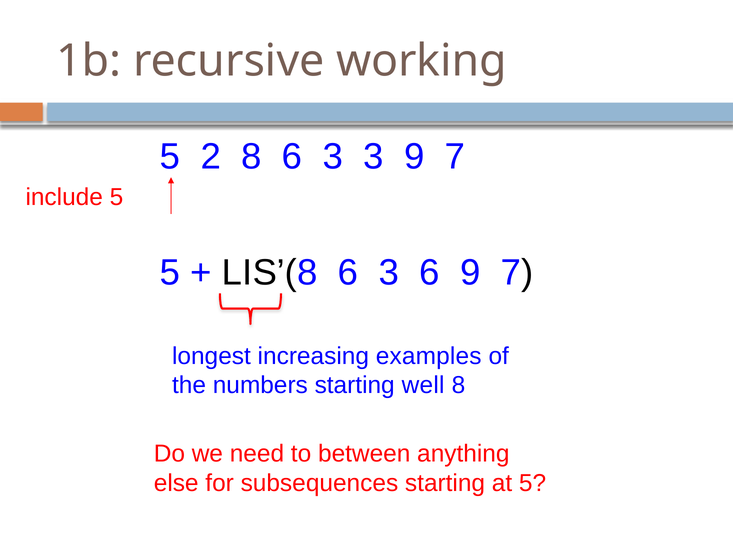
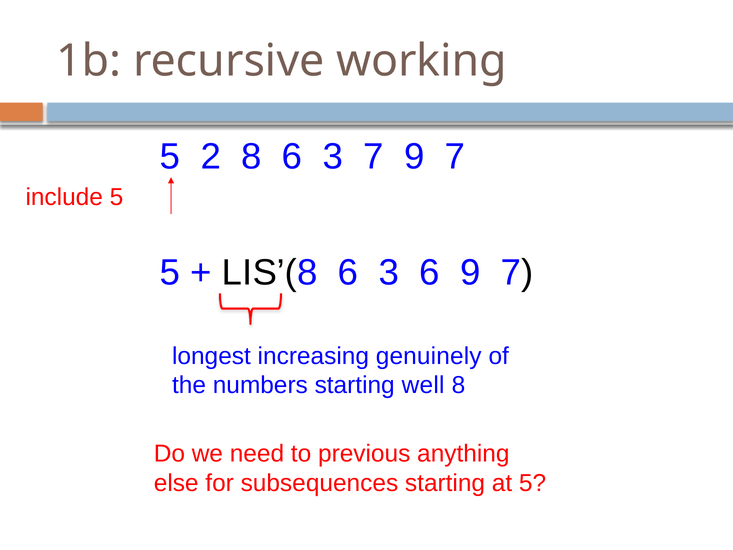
3 3: 3 -> 7 (374, 156)
examples: examples -> genuinely (429, 356)
between: between -> previous (364, 454)
